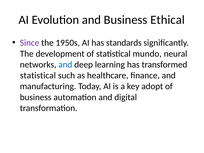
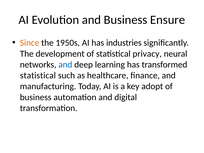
Ethical: Ethical -> Ensure (168, 20)
Since colour: purple -> orange (30, 43)
standards: standards -> industries (124, 43)
mundo: mundo -> privacy (147, 54)
